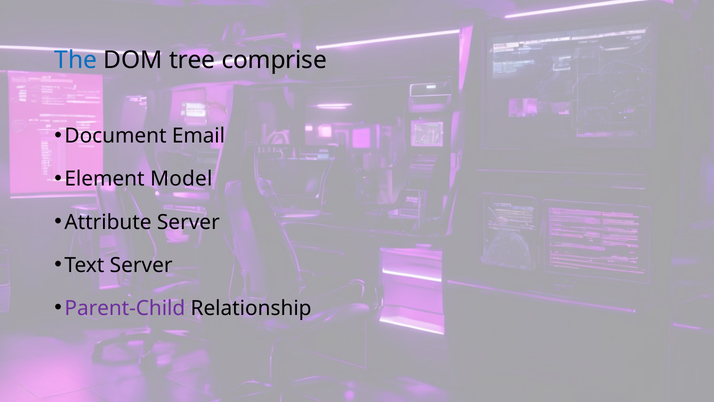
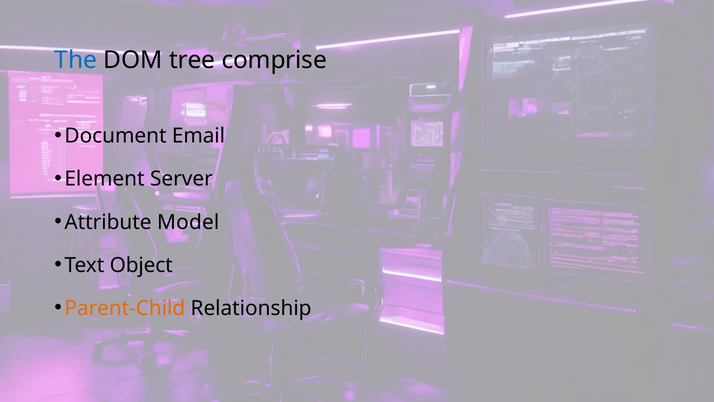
Model: Model -> Server (181, 179)
Attribute Server: Server -> Model (188, 222)
Text Server: Server -> Object (141, 265)
Parent-Child colour: purple -> orange (125, 308)
